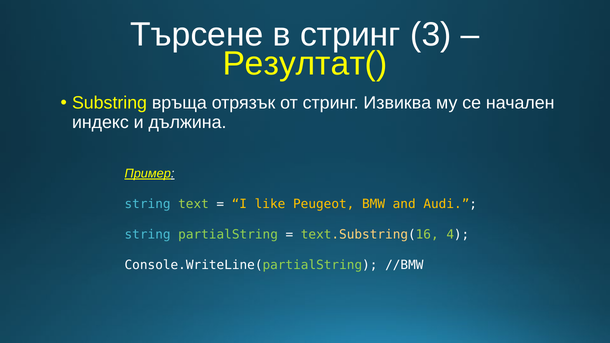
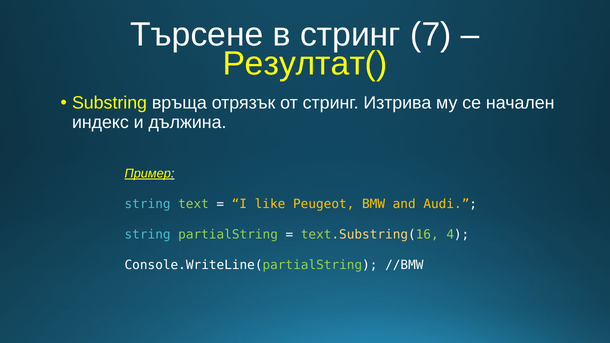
3: 3 -> 7 (431, 34)
Извиква: Извиква -> Изтрива (397, 103)
